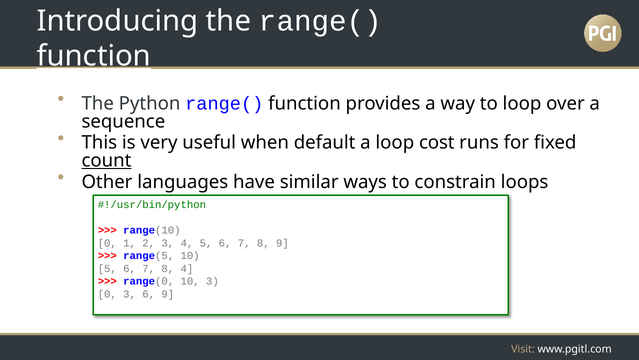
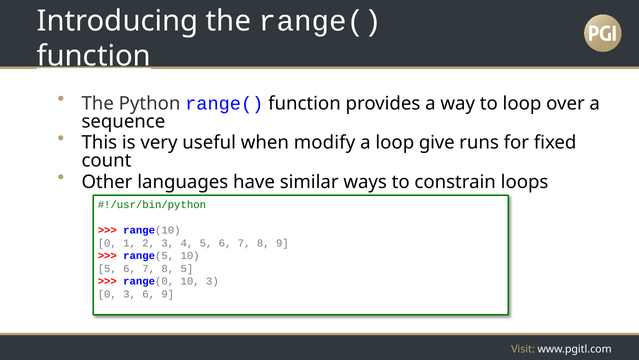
default: default -> modify (325, 142)
cost: cost -> give (437, 142)
count underline: present -> none (107, 160)
8 4: 4 -> 5 (187, 268)
